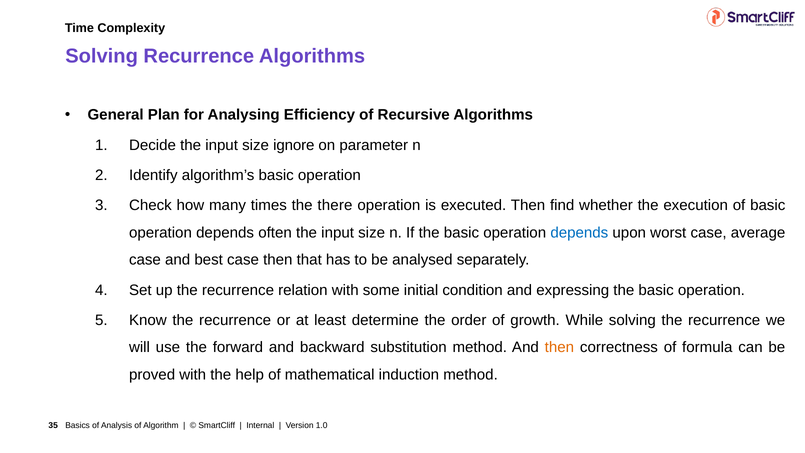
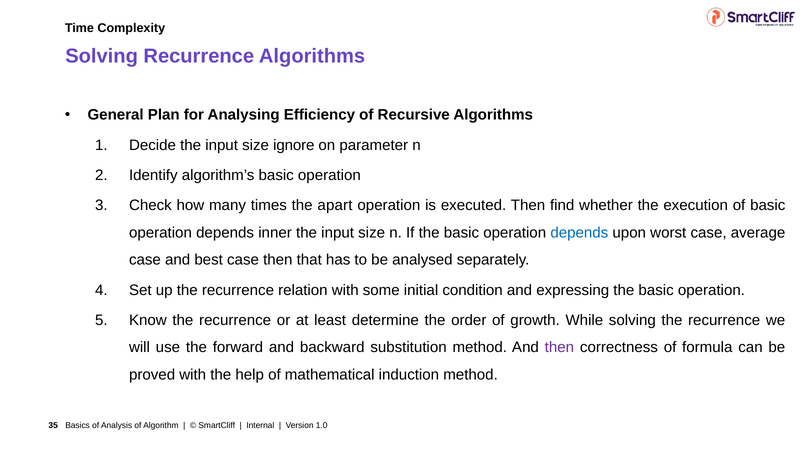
there: there -> apart (335, 205)
often: often -> inner (275, 233)
then colour: orange -> purple (559, 347)
